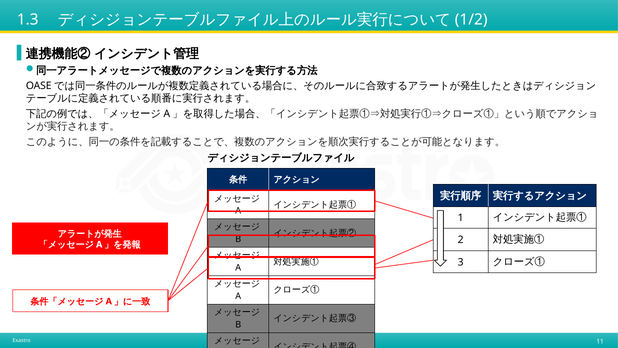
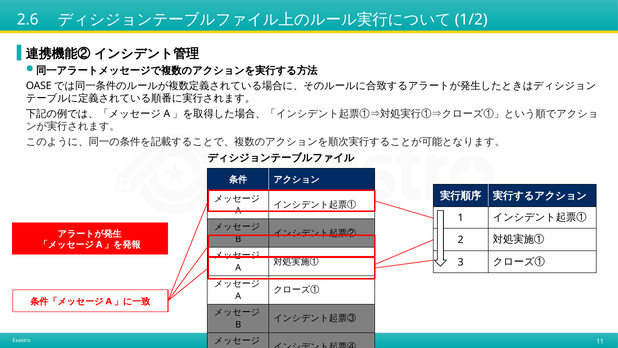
1.3: 1.3 -> 2.6 (28, 20)
